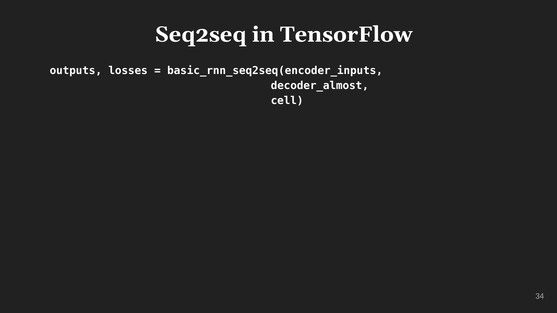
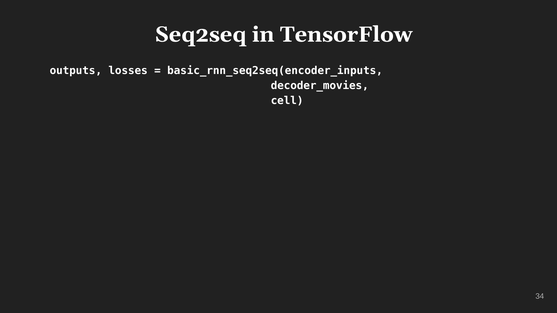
decoder_almost: decoder_almost -> decoder_movies (320, 86)
